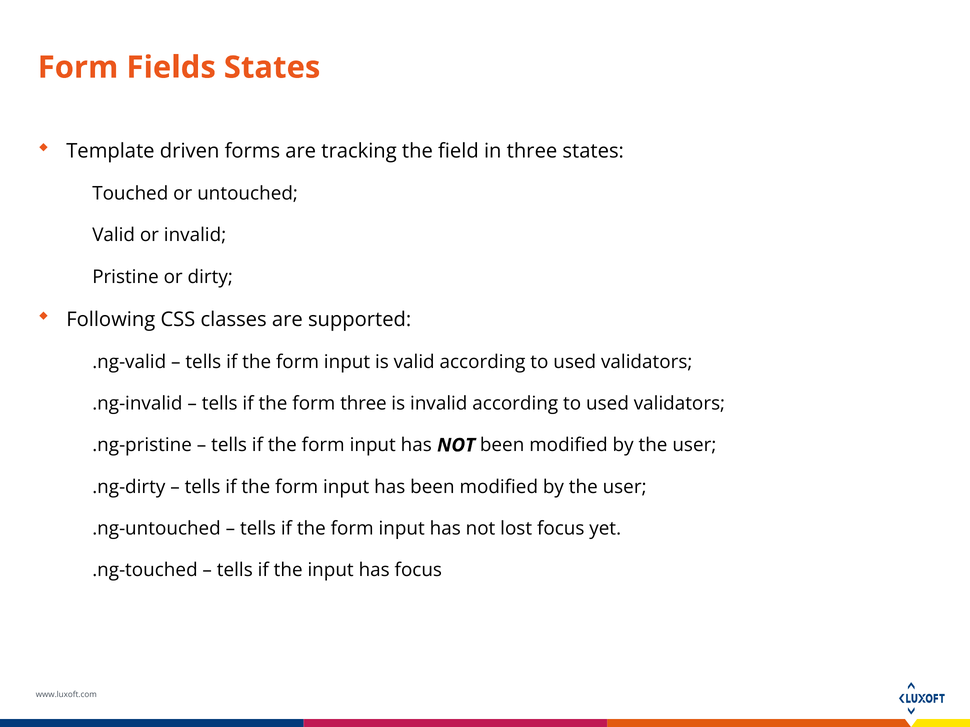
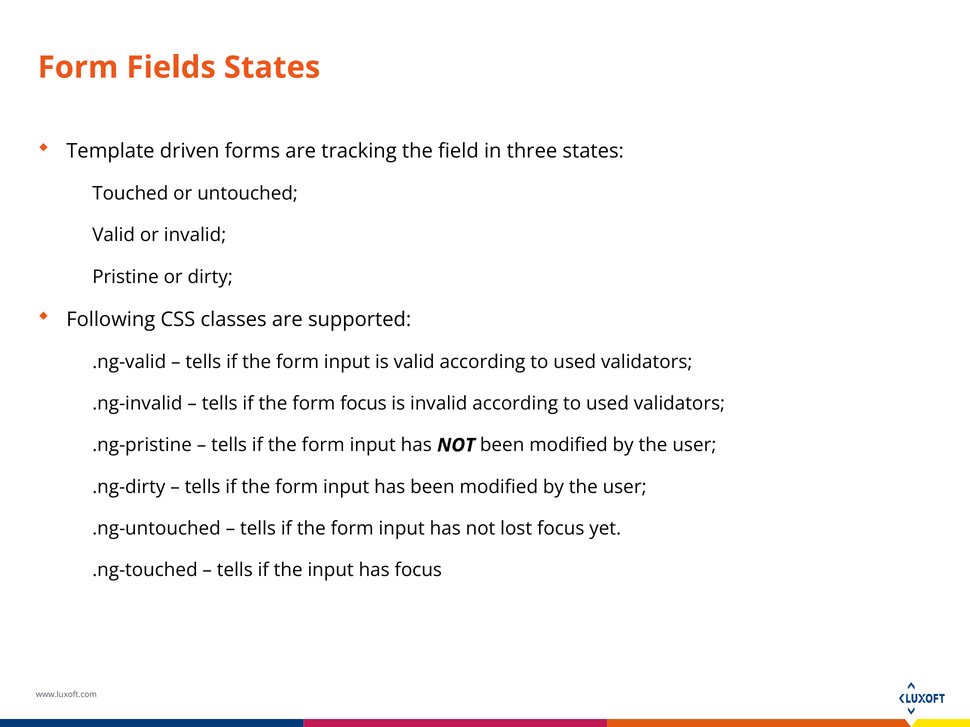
form three: three -> focus (363, 404)
